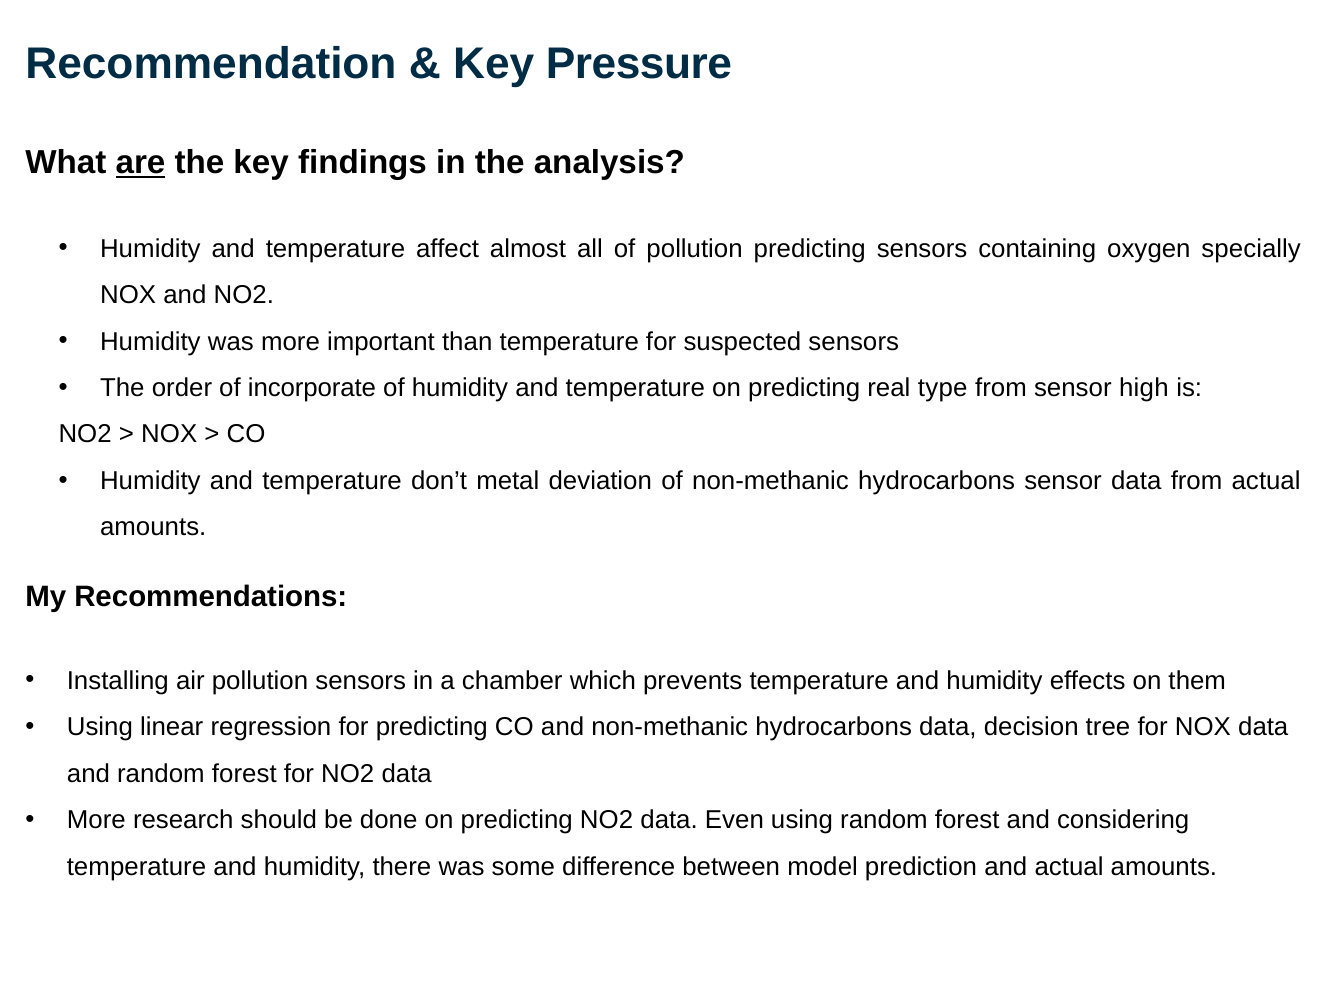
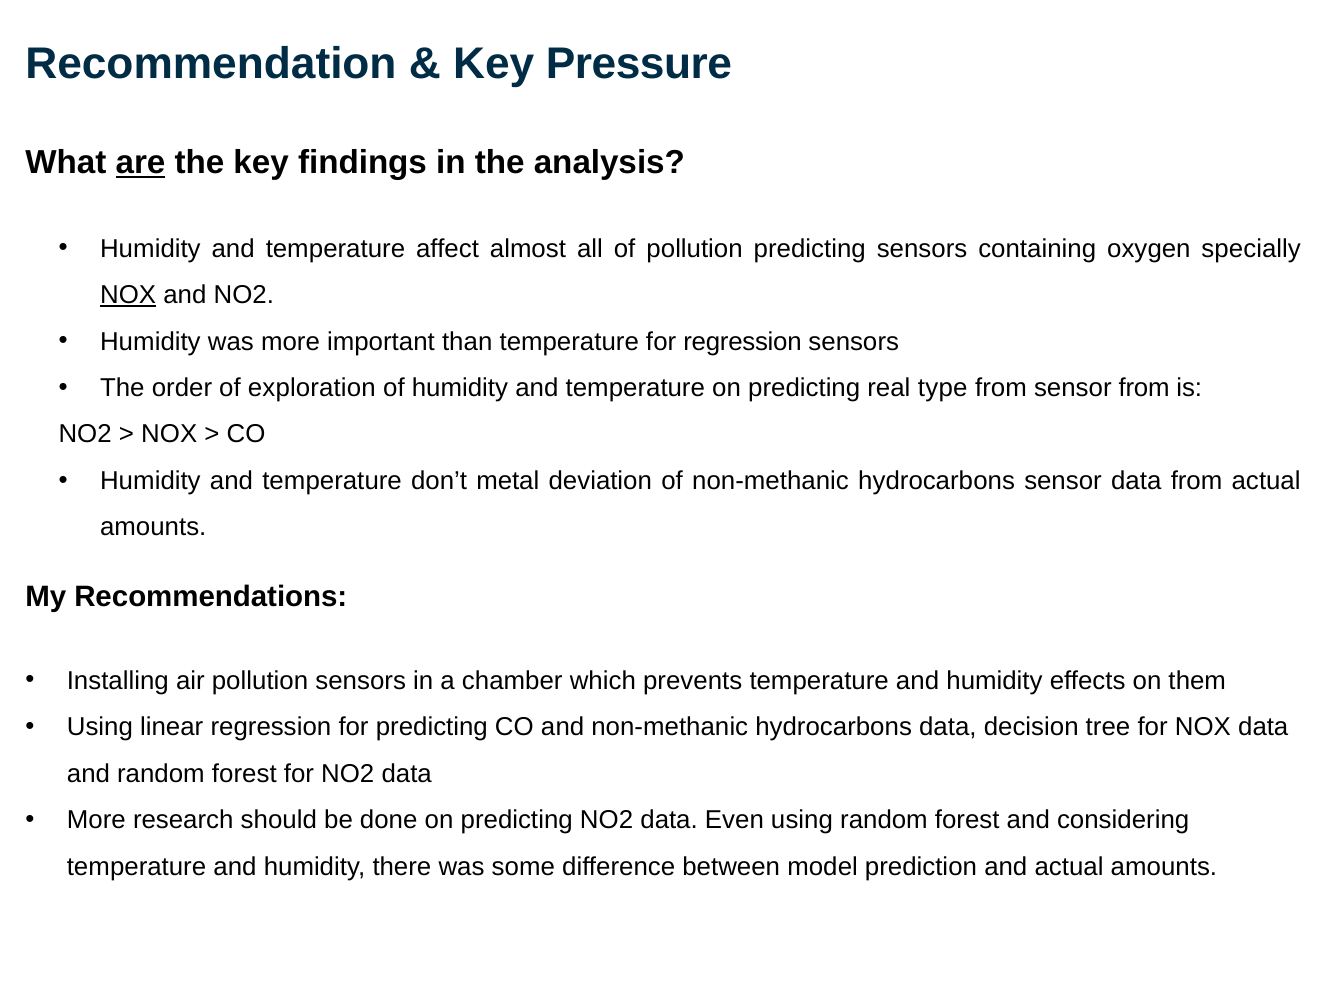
NOX underline: none -> present (128, 295)
for suspected: suspected -> regression (743, 342)
incorporate: incorporate -> exploration (312, 388)
sensor high: high -> from (1144, 388)
